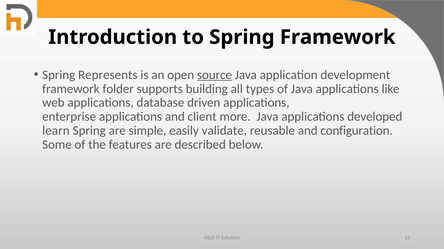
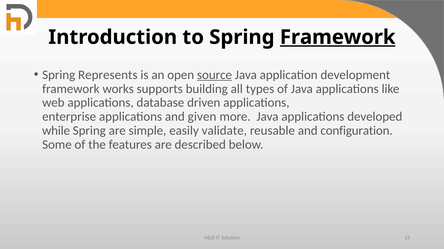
Framework underline: none -> present (338, 37)
folder: folder -> works (118, 89)
client: client -> given (202, 117)
learn: learn -> while (56, 131)
